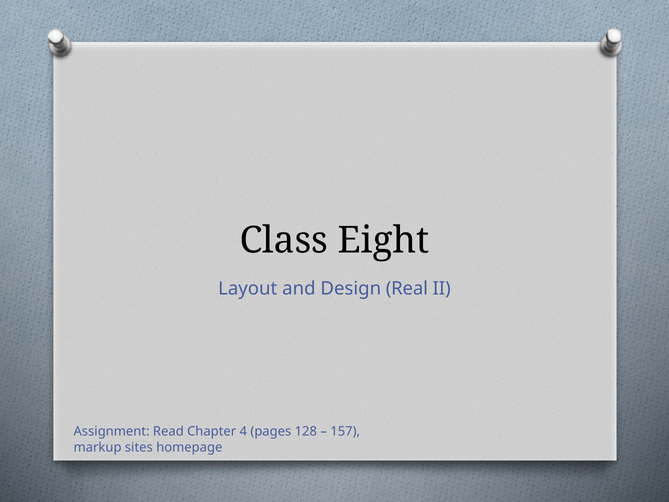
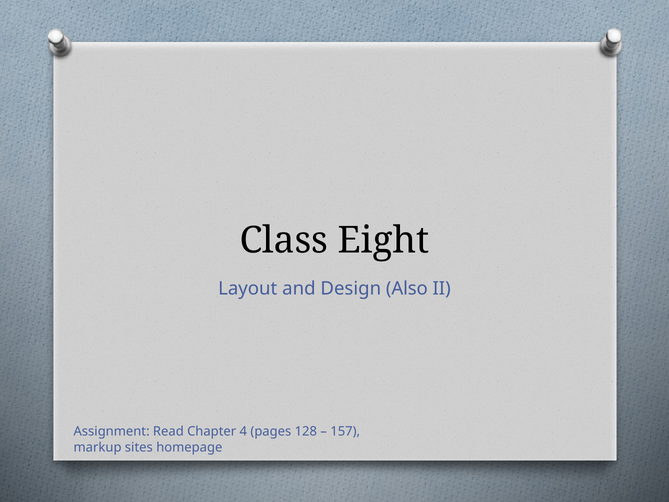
Real: Real -> Also (407, 288)
